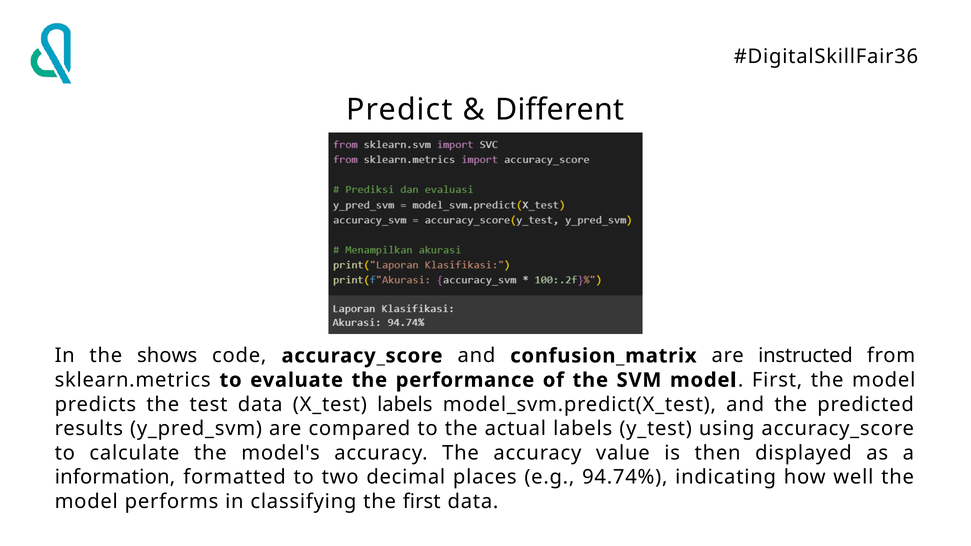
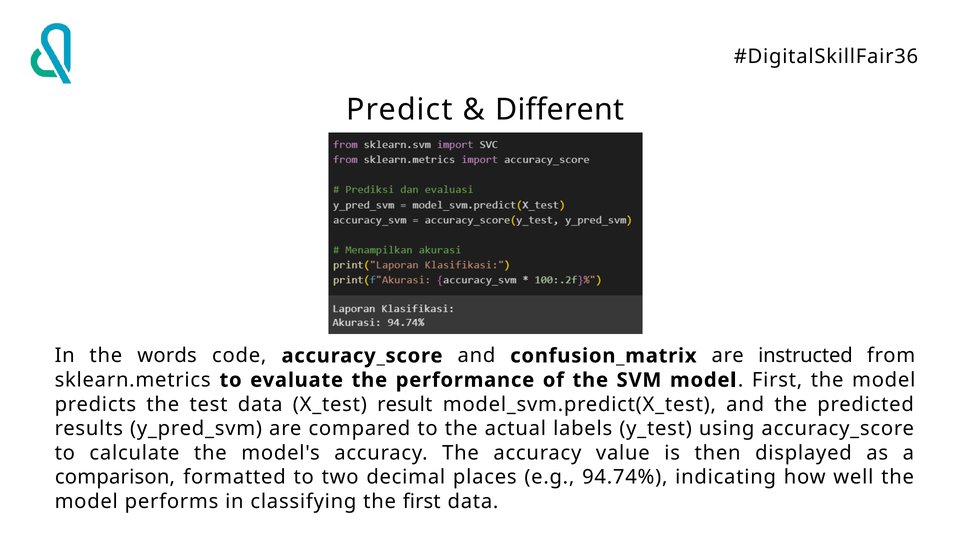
shows: shows -> words (167, 356)
X_test labels: labels -> result (405, 404)
information: information -> comparison (115, 477)
